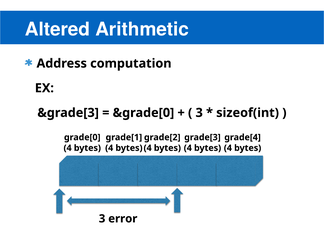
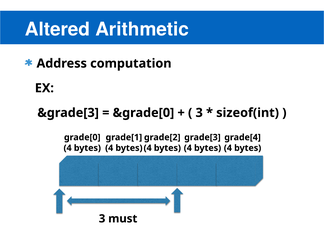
error: error -> must (123, 219)
